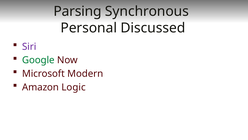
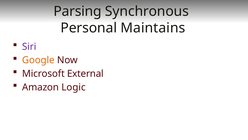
Discussed: Discussed -> Maintains (153, 28)
Google colour: green -> orange (38, 60)
Modern: Modern -> External (85, 73)
